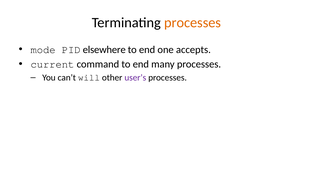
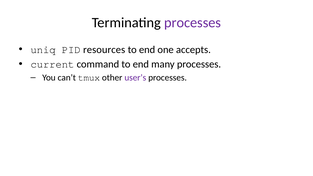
processes colour: orange -> purple (193, 23)
mode: mode -> uniq (43, 50)
elsewhere: elsewhere -> resources (104, 50)
will: will -> tmux (89, 78)
